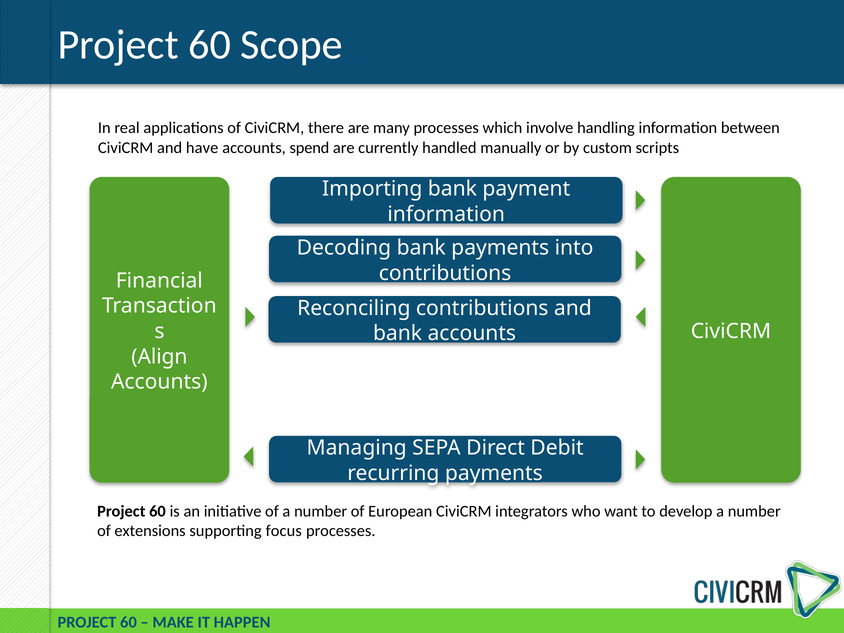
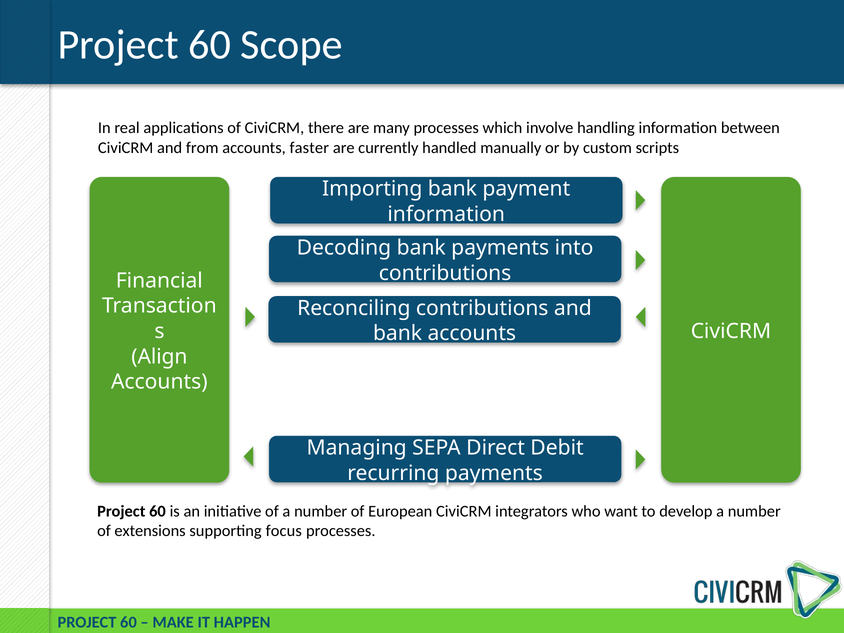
have: have -> from (202, 148)
spend: spend -> faster (309, 148)
